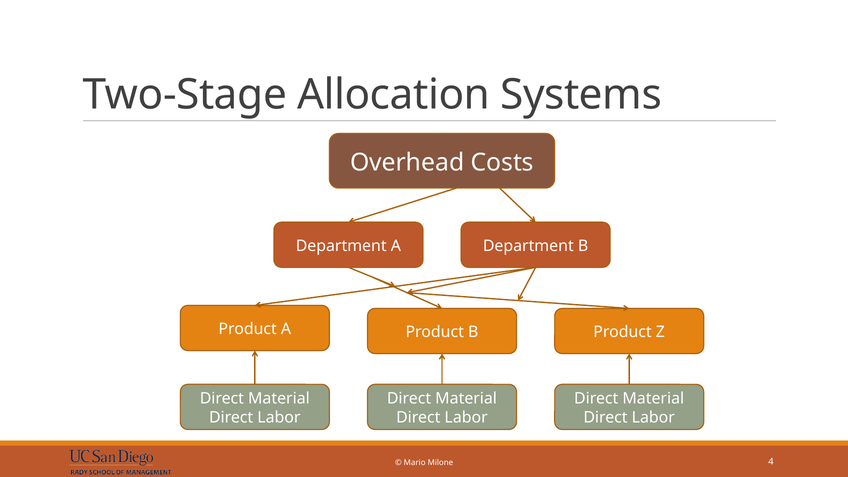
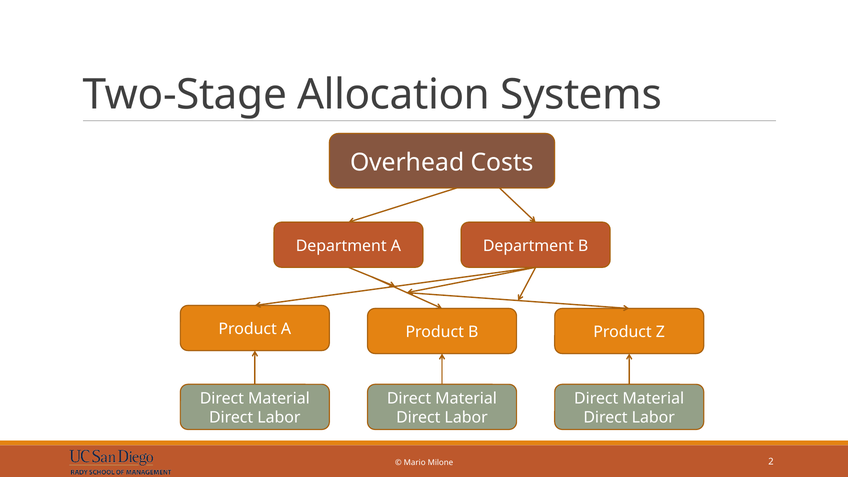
4: 4 -> 2 (771, 462)
